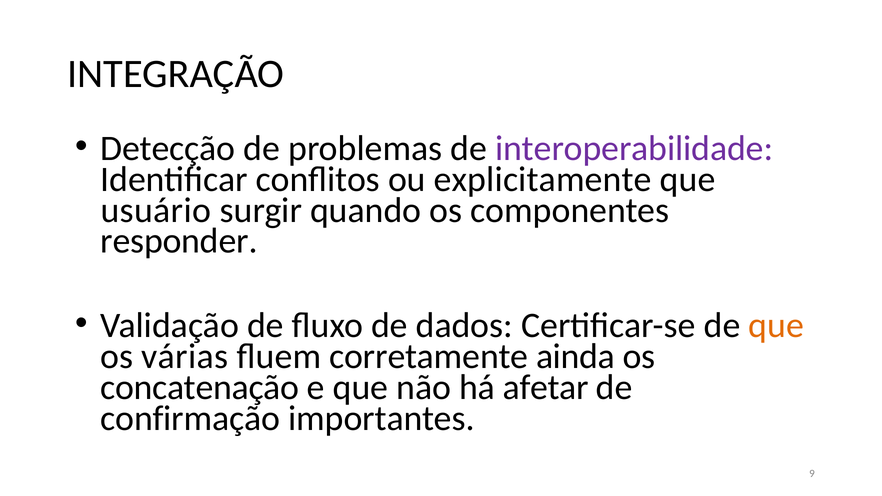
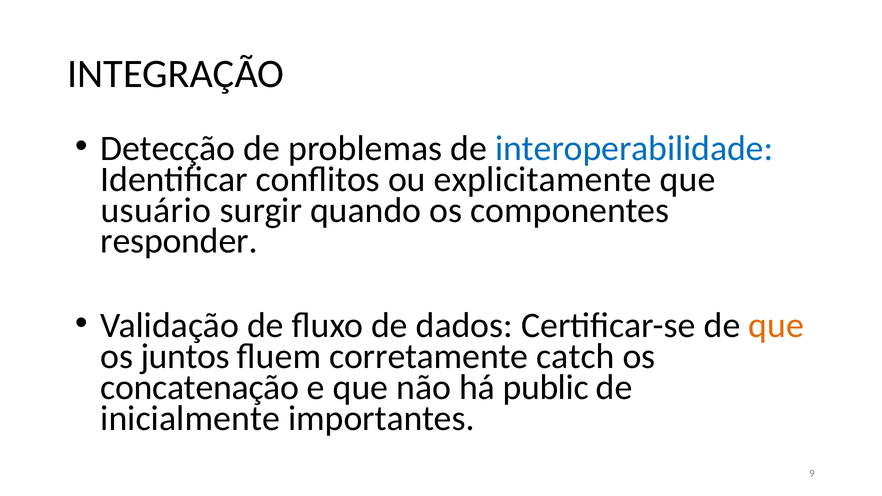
interoperabilidade colour: purple -> blue (634, 148)
várias: várias -> juntos (185, 357)
ainda: ainda -> catch (575, 357)
afetar: afetar -> public (546, 387)
confirmação: confirmação -> inicialmente (190, 418)
